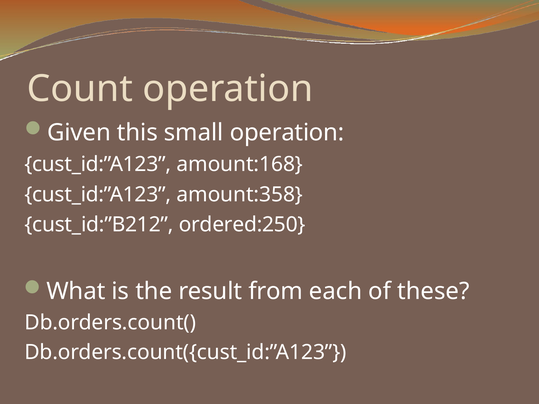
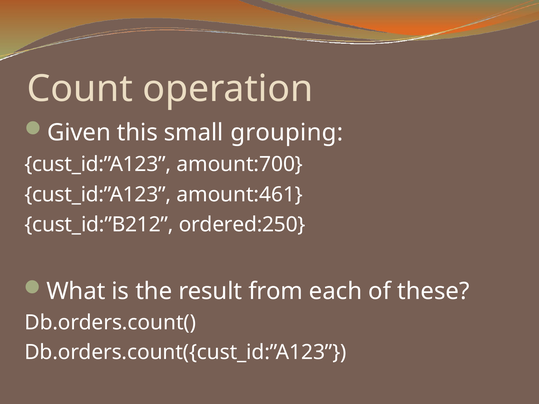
small operation: operation -> grouping (287, 133)
amount:168: amount:168 -> amount:700 (240, 164)
amount:358: amount:358 -> amount:461 (240, 195)
